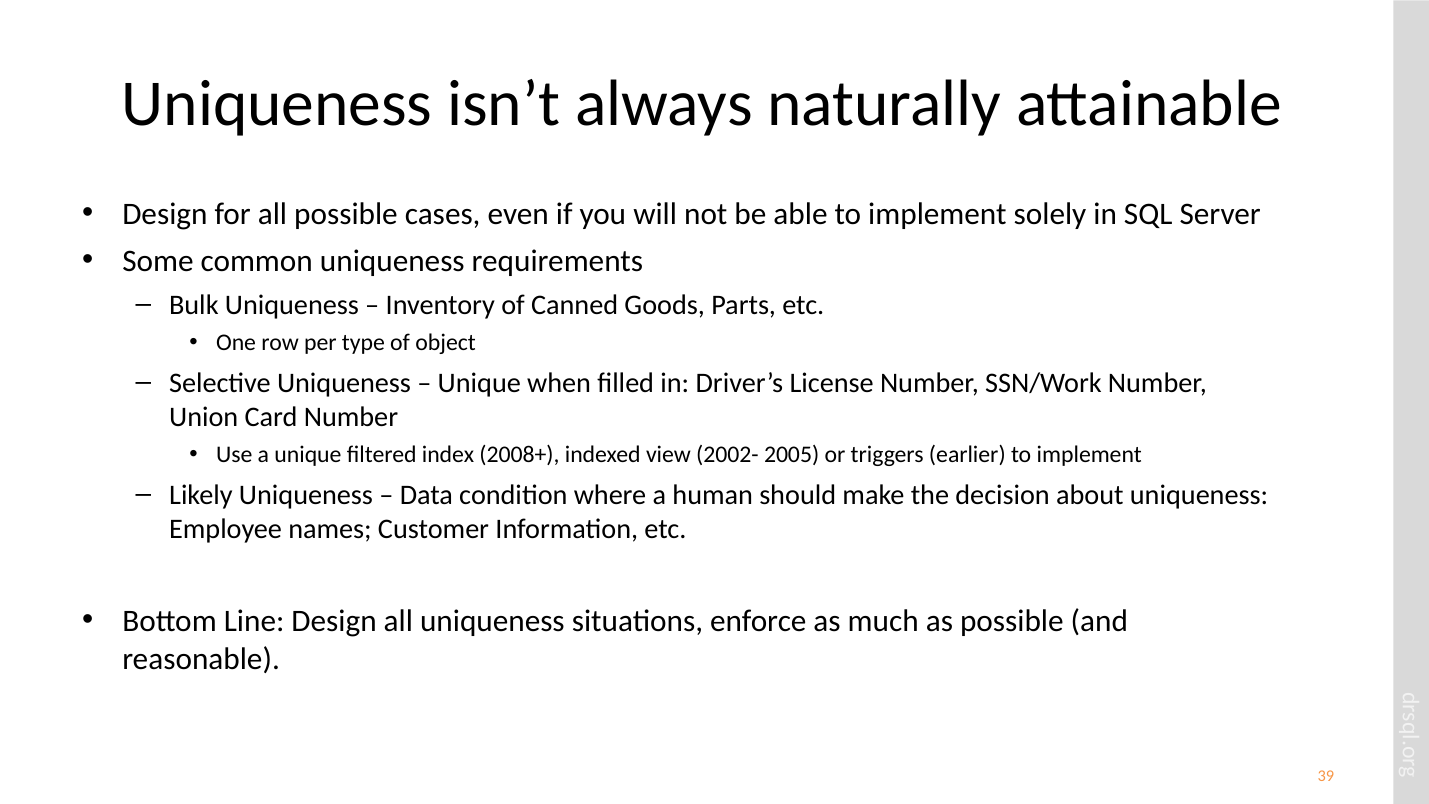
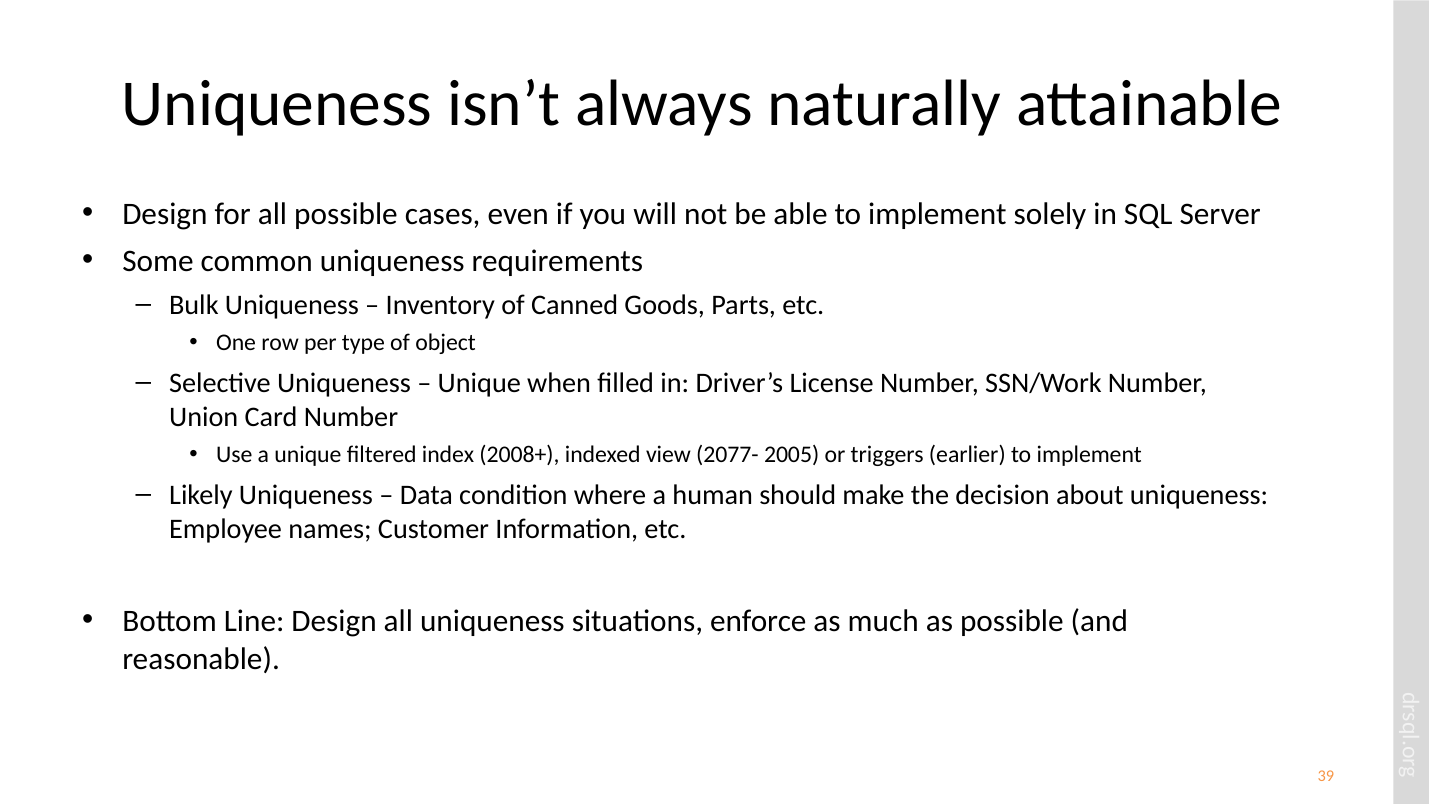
2002-: 2002- -> 2077- (727, 455)
